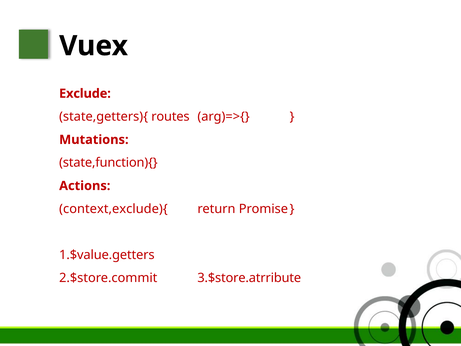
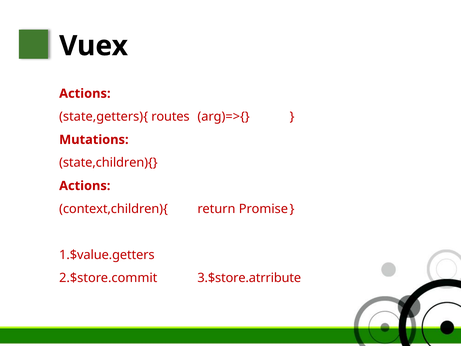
Exclude: Exclude -> Actions (85, 93)
state,function){: state,function){ -> state,children){ (108, 163)
context,exclude){: context,exclude){ -> context,children){ (114, 209)
